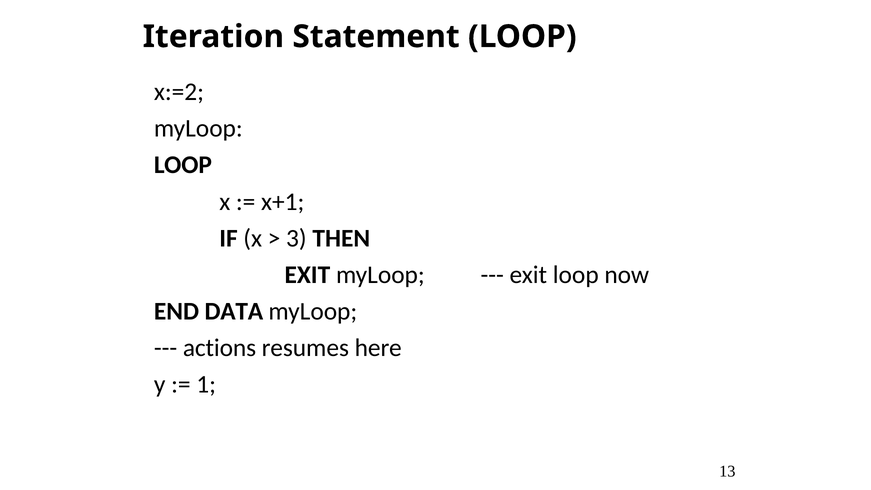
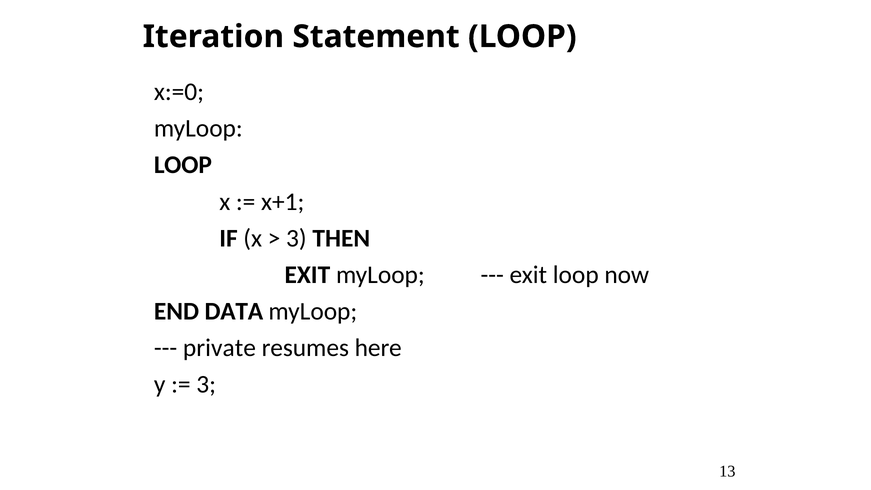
x:=2: x:=2 -> x:=0 (179, 92)
actions: actions -> private (219, 348)
1: 1 -> 3 (206, 384)
